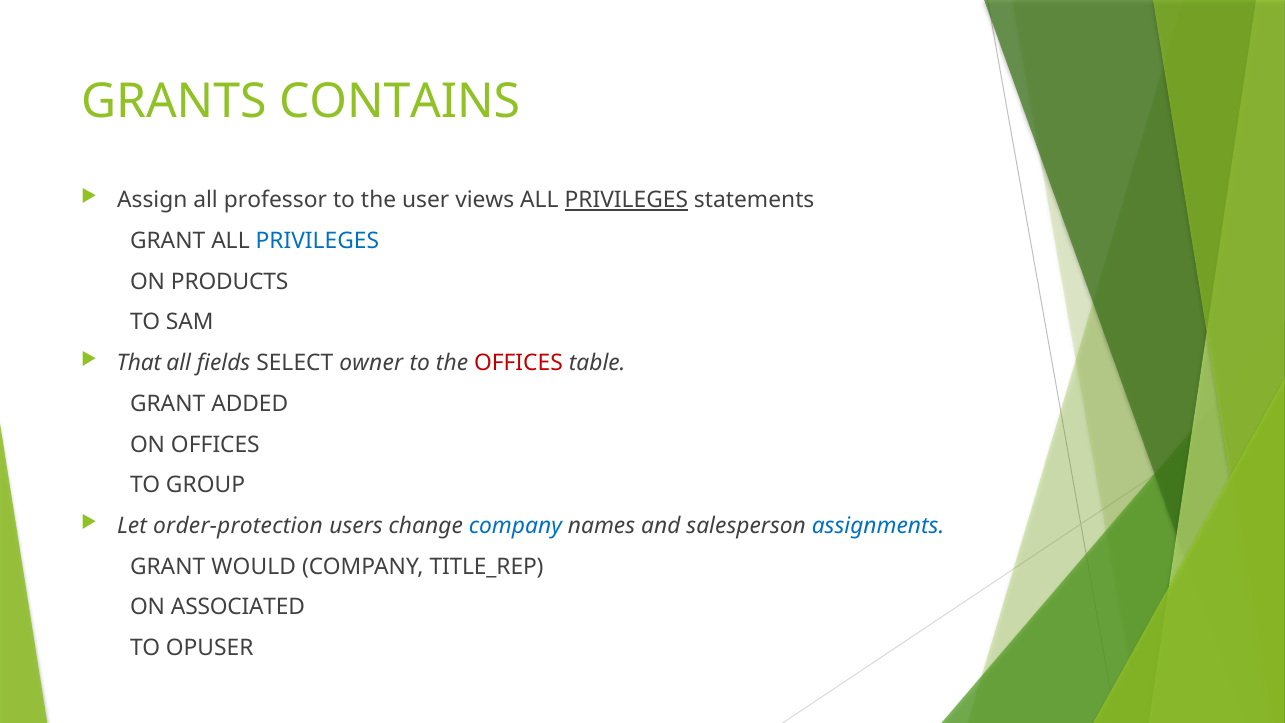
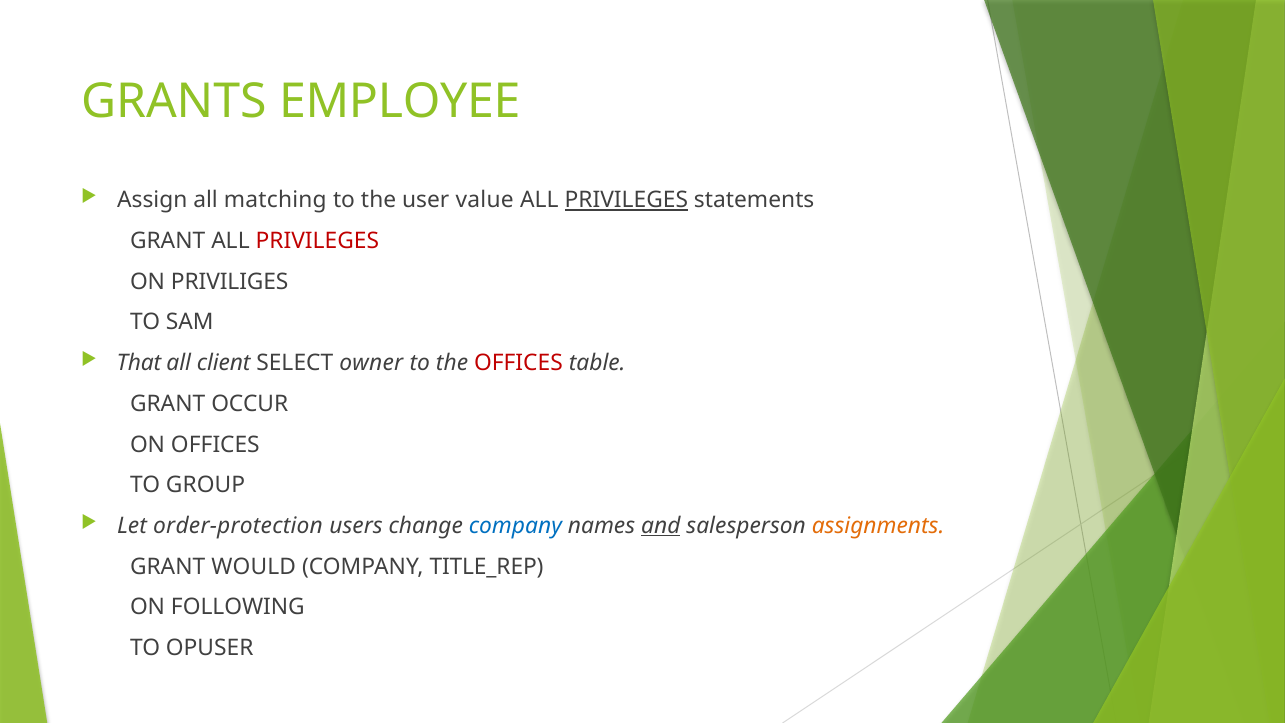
CONTAINS: CONTAINS -> EMPLOYEE (400, 101)
professor: professor -> matching (275, 200)
views: views -> value (485, 200)
PRIVILEGES colour: blue -> red (317, 241)
PRODUCTS: PRODUCTS -> PRIVILIGES (230, 282)
fields: fields -> client (224, 363)
ADDED: ADDED -> OCCUR (250, 404)
and underline: none -> present (661, 526)
assignments colour: blue -> orange (878, 526)
ASSOCIATED: ASSOCIATED -> FOLLOWING (238, 607)
